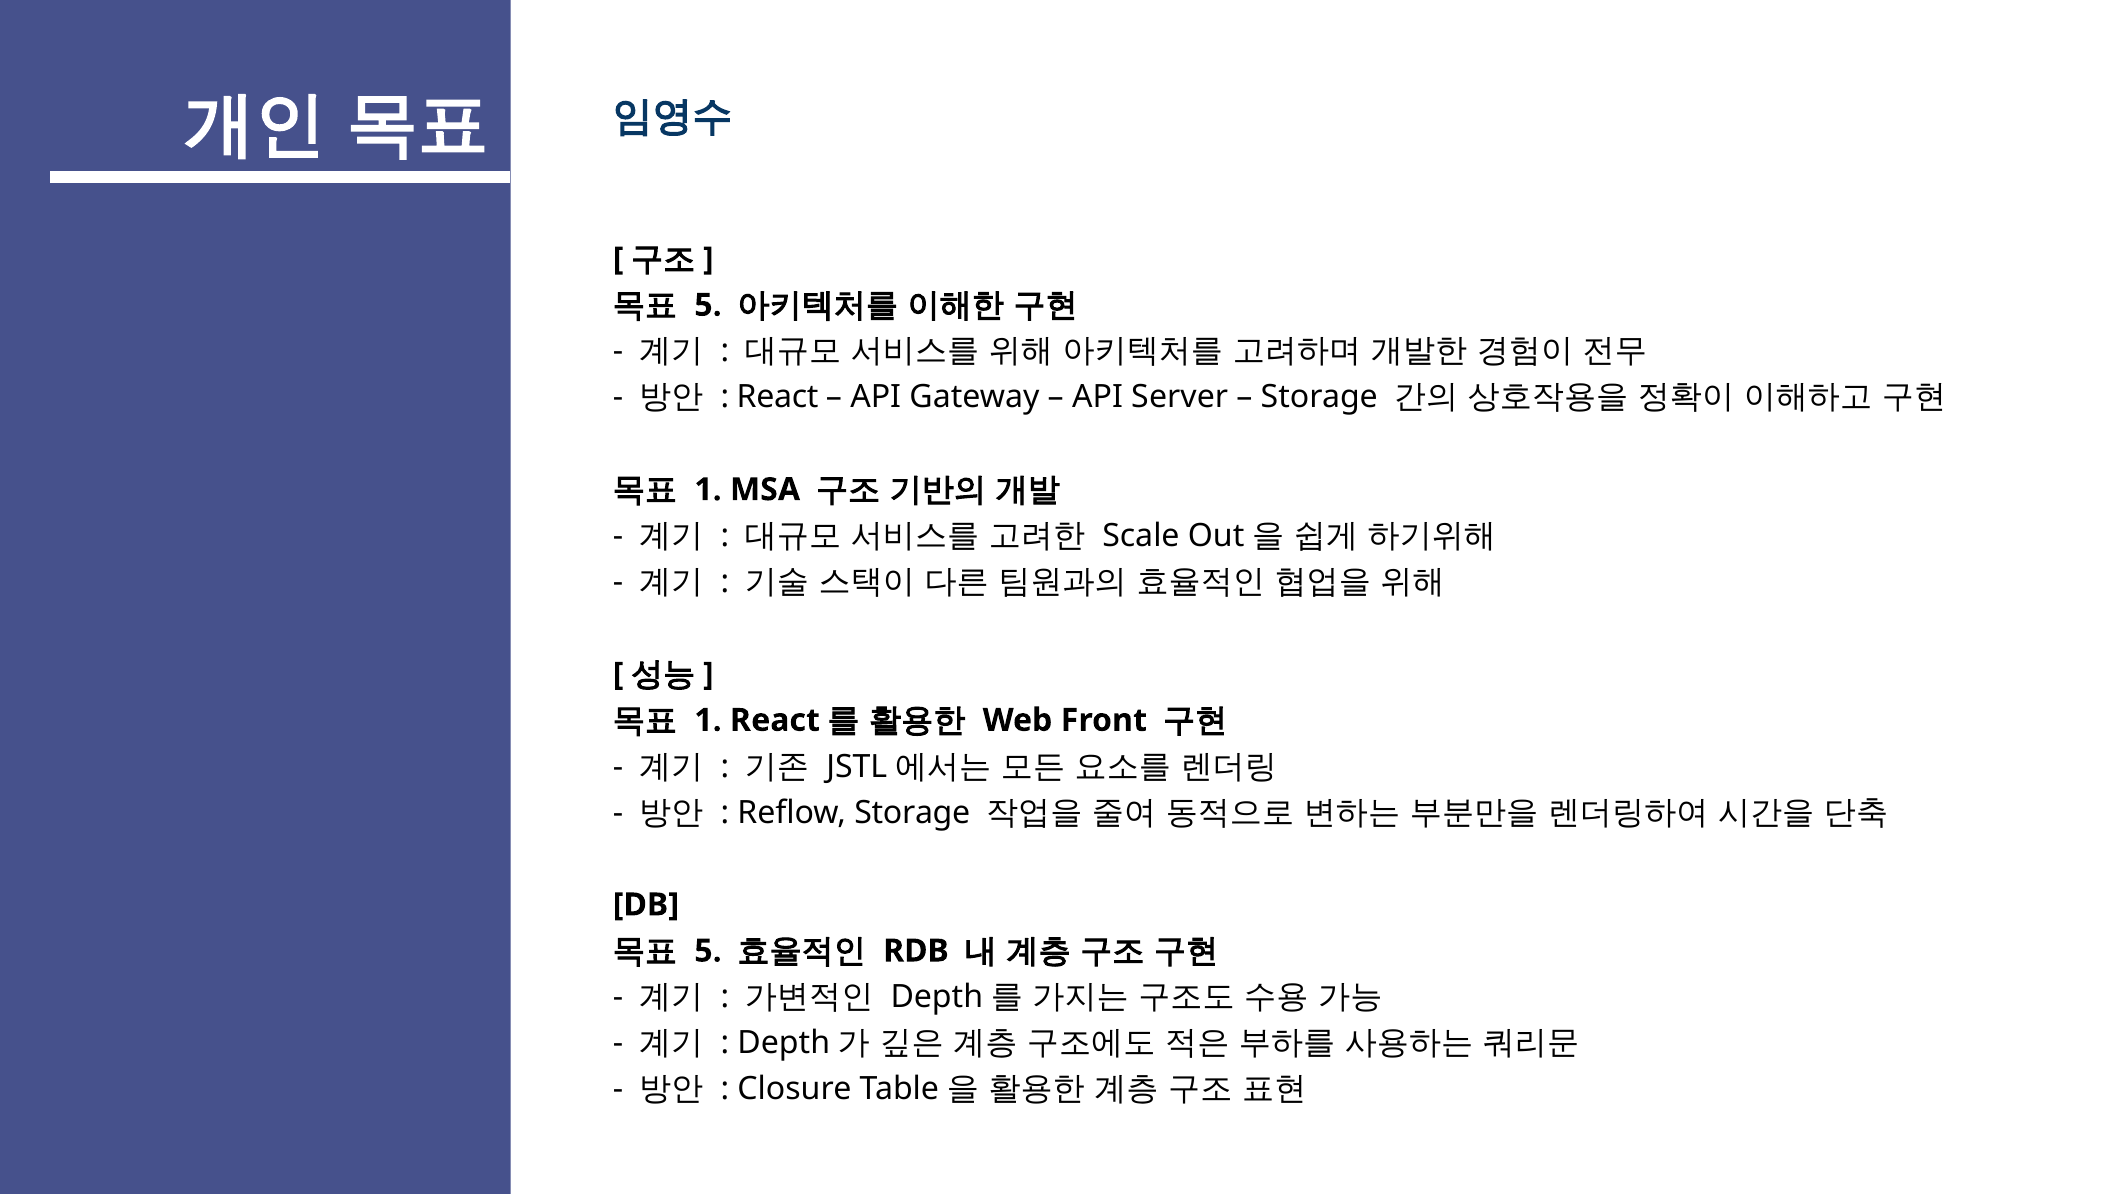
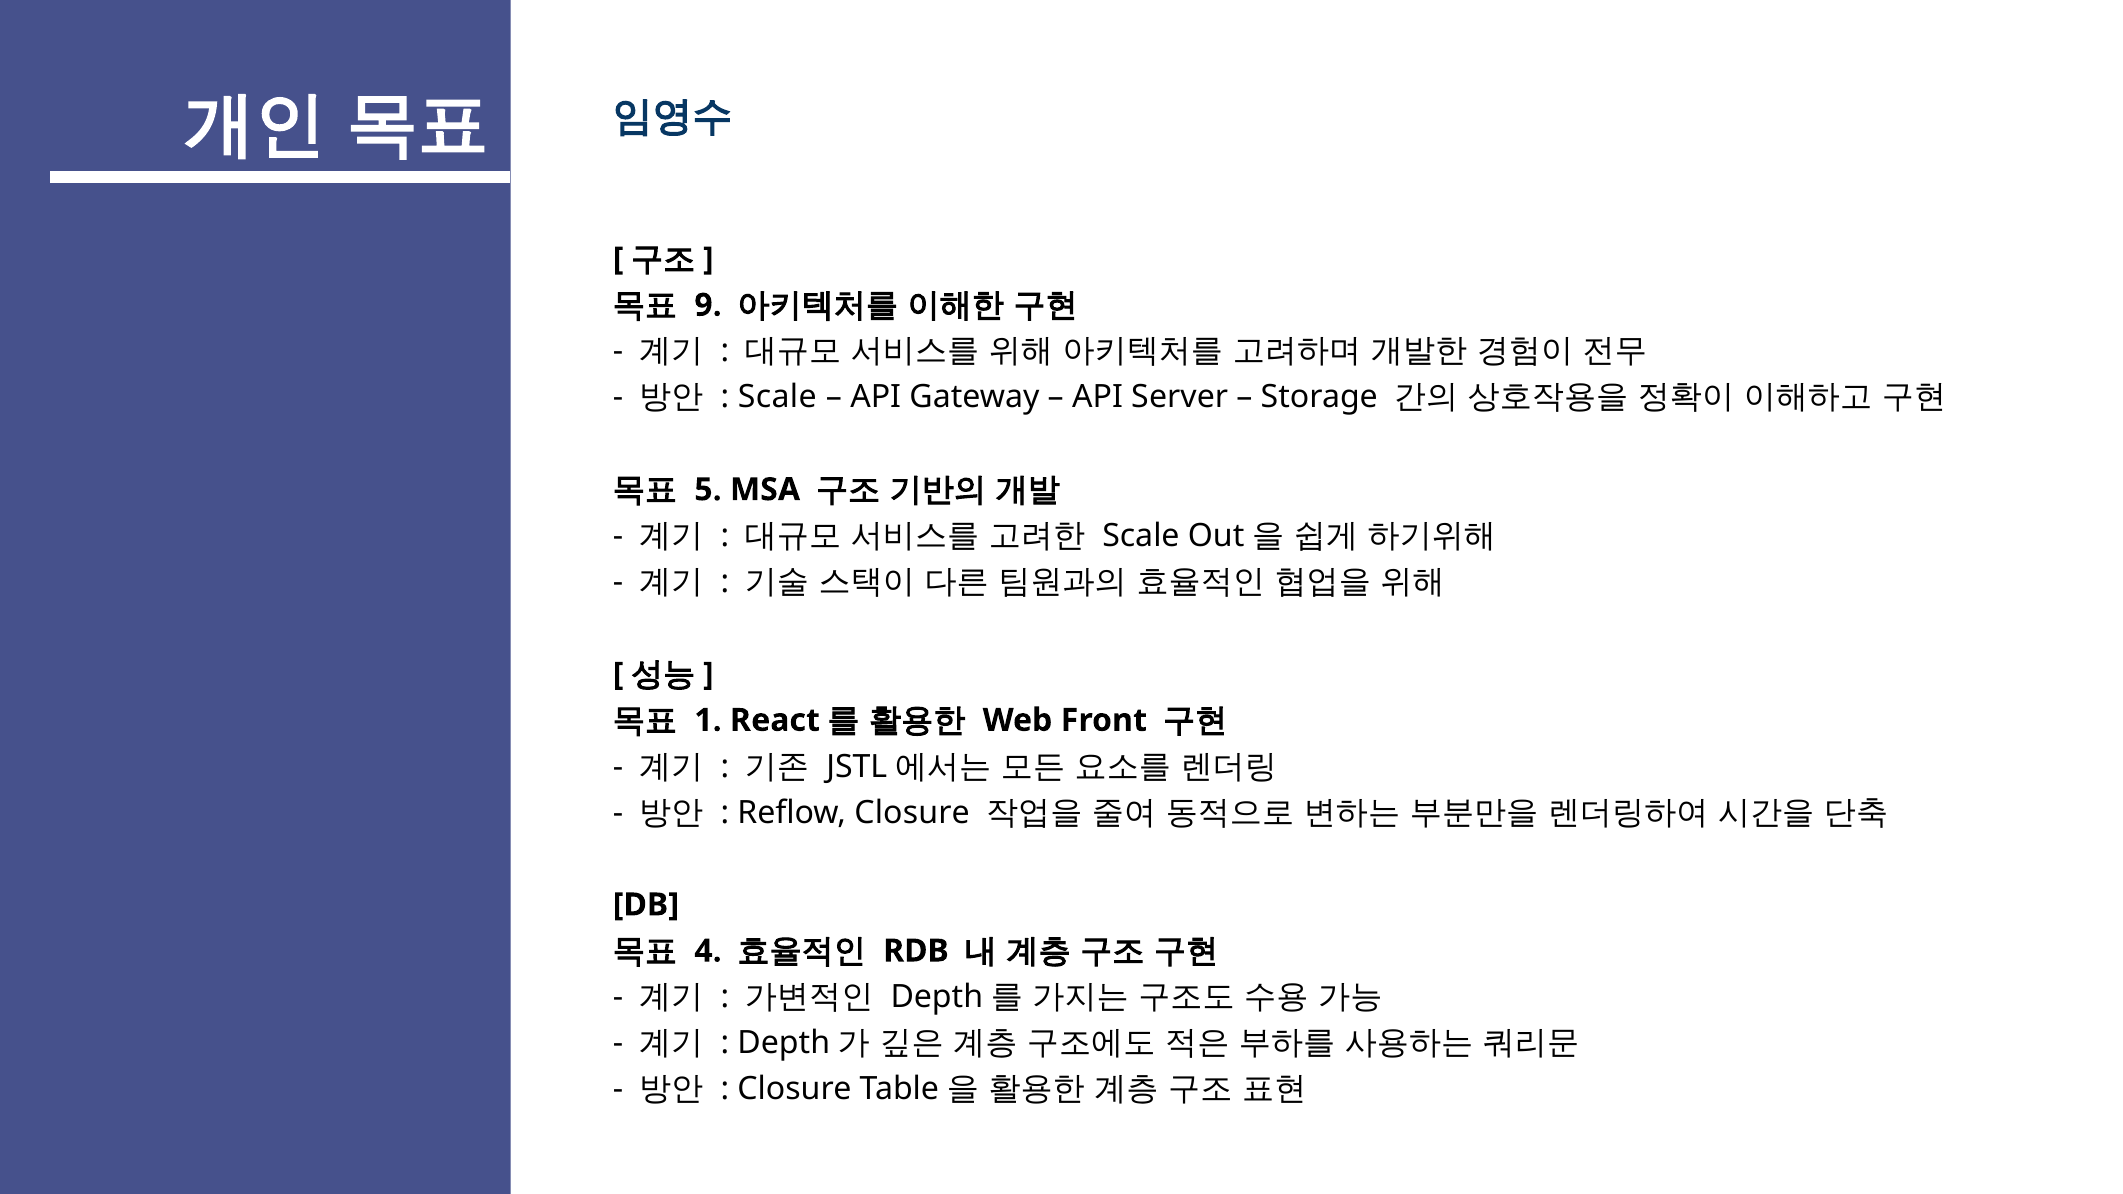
5: 5 -> 9 (708, 305)
React: React -> Scale (777, 397)
1: 1 -> 5 (708, 490)
Reflow Storage: Storage -> Closure (912, 813)
5: 5 -> 4 (708, 951)
